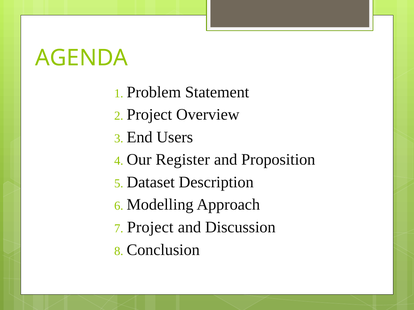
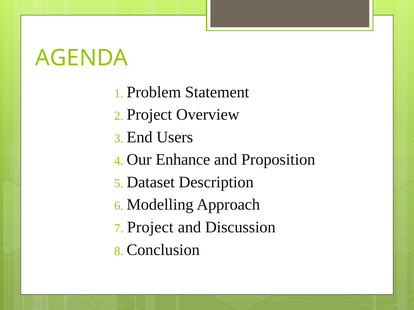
Register: Register -> Enhance (183, 160)
